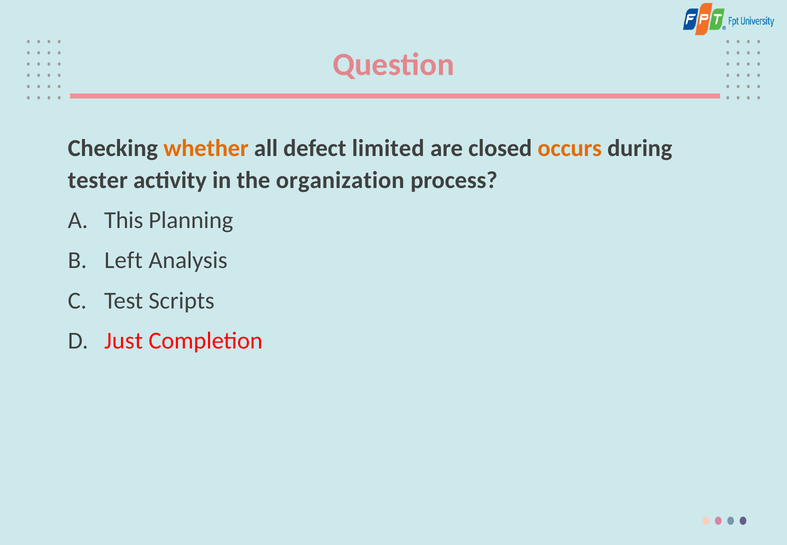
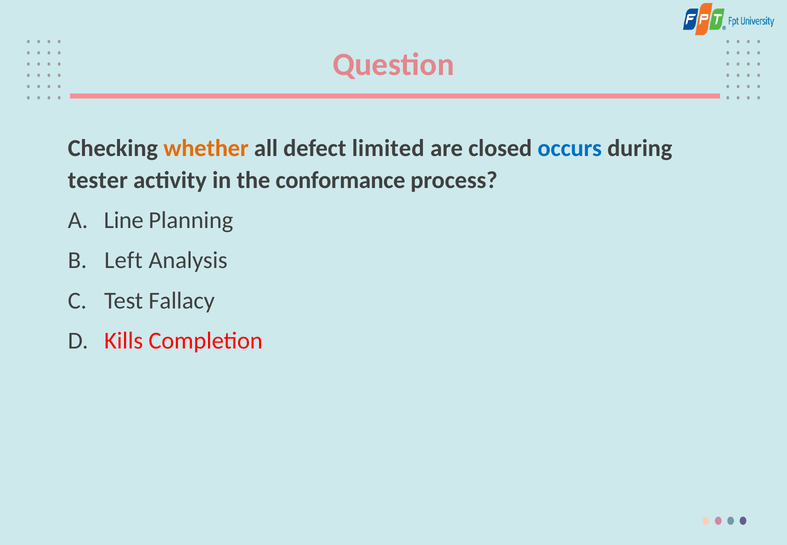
occurs colour: orange -> blue (570, 148)
organization: organization -> conformance (340, 180)
This: This -> Line (124, 220)
Scripts: Scripts -> Fallacy (182, 301)
Just: Just -> Kills (124, 341)
